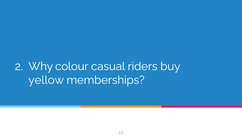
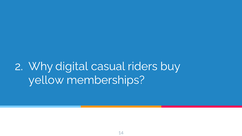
colour: colour -> digital (72, 66)
